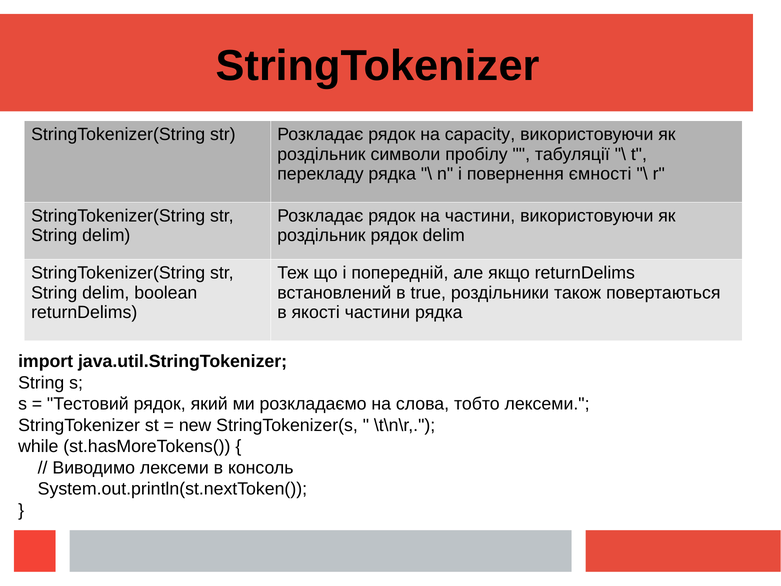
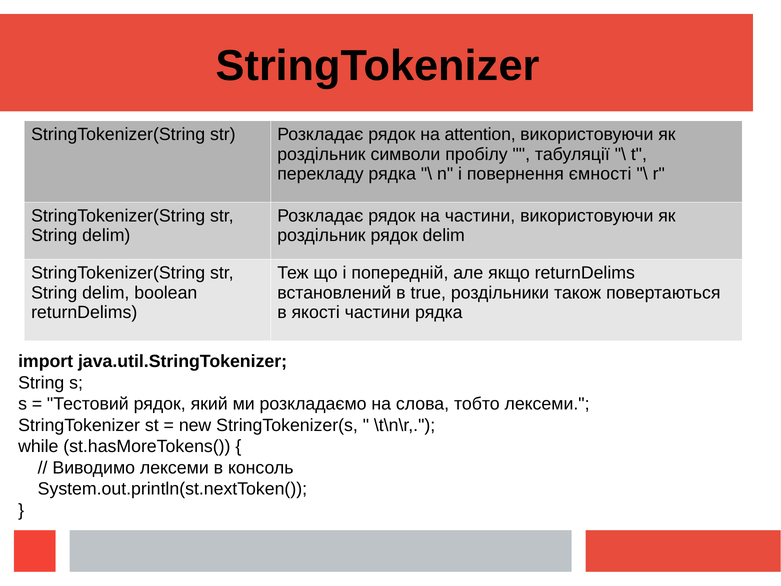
capacity: capacity -> attention (480, 134)
